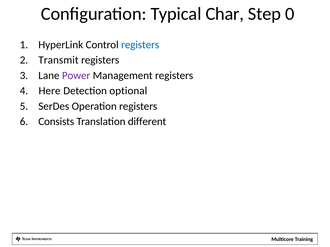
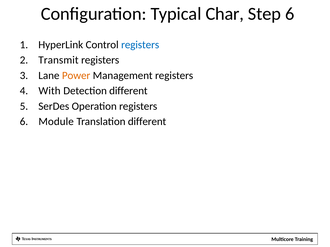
Step 0: 0 -> 6 (290, 14)
Power colour: purple -> orange (76, 76)
Here: Here -> With (50, 91)
Detection optional: optional -> different (128, 91)
Consists: Consists -> Module (56, 122)
